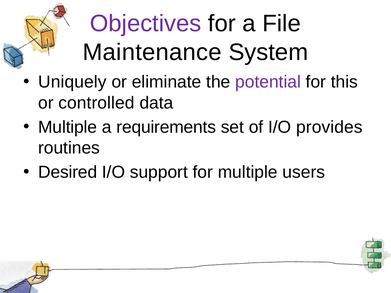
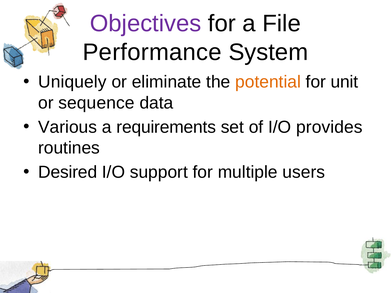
Maintenance: Maintenance -> Performance (152, 52)
potential colour: purple -> orange (268, 82)
this: this -> unit (344, 82)
controlled: controlled -> sequence (96, 103)
Multiple: Multiple -> Various (68, 127)
